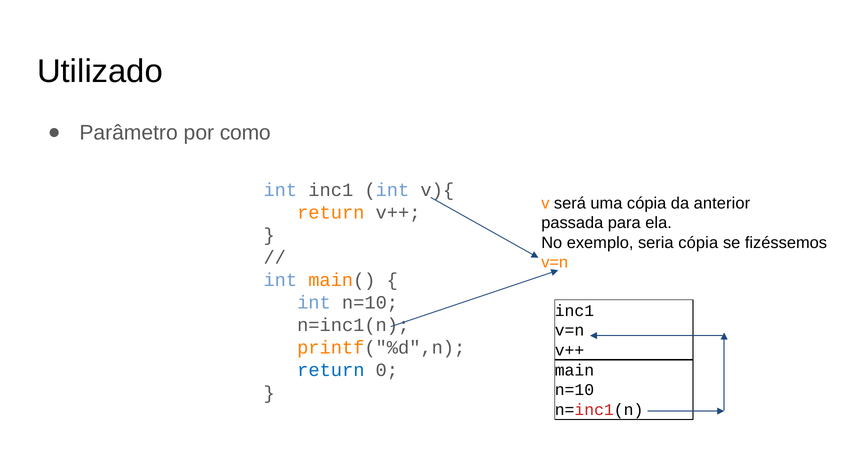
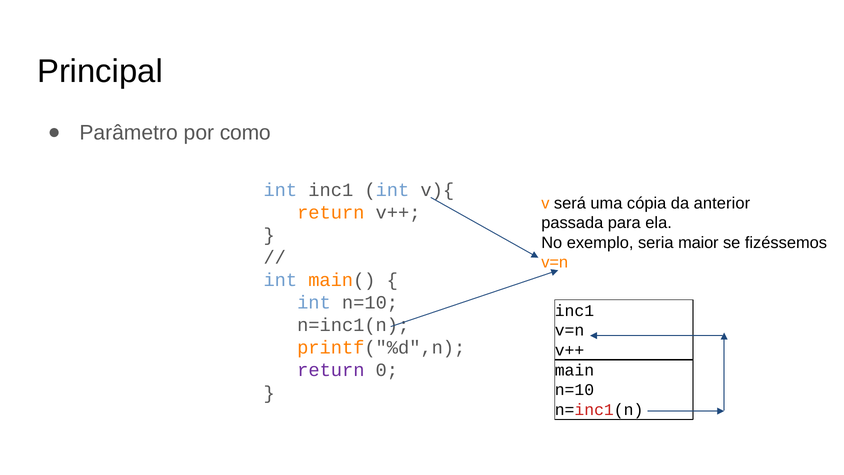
Utilizado: Utilizado -> Principal (100, 71)
seria cópia: cópia -> maior (698, 243)
return colour: blue -> purple (331, 370)
